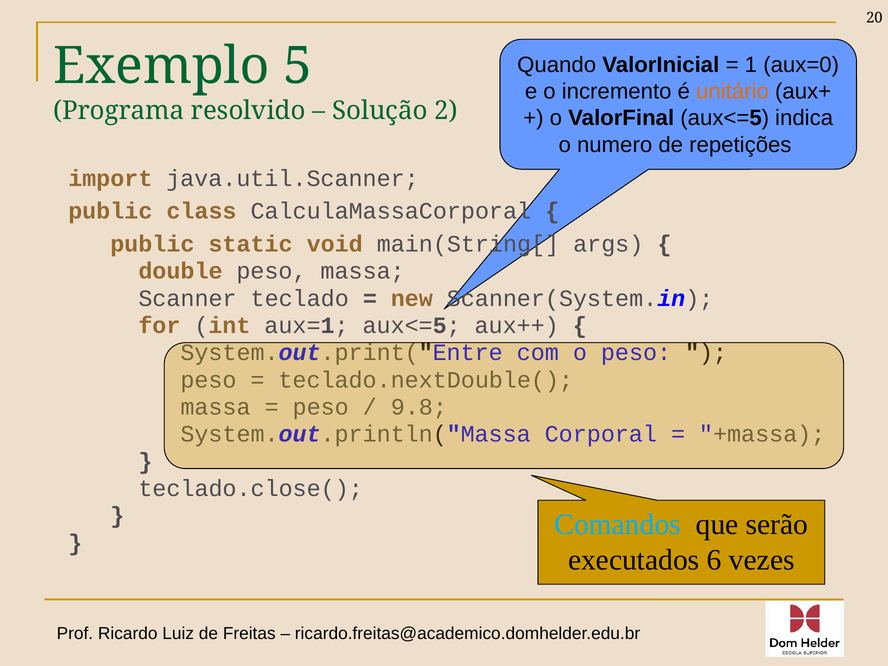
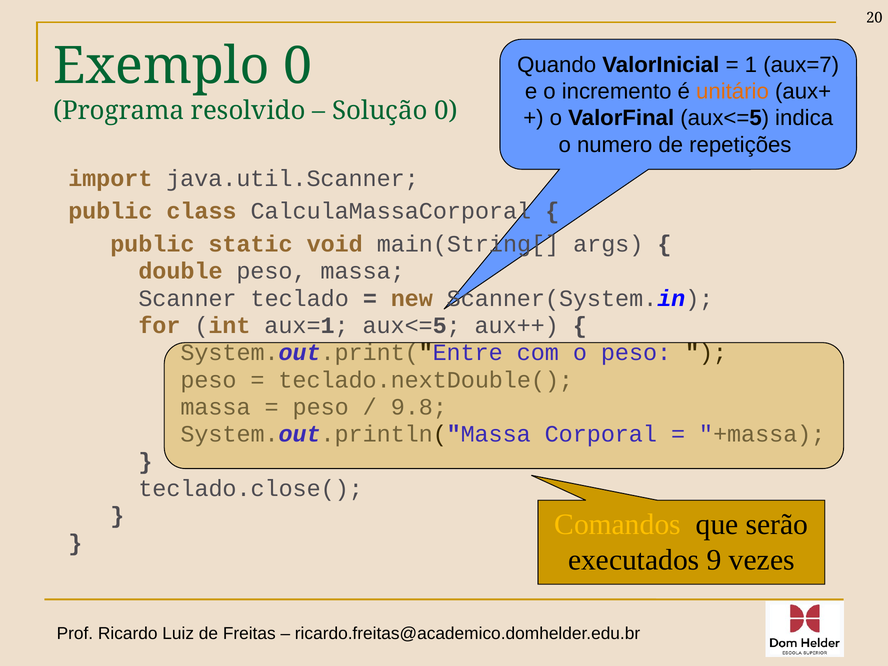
Exemplo 5: 5 -> 0 (298, 66)
aux=0: aux=0 -> aux=7 (801, 65)
Solução 2: 2 -> 0 (446, 111)
Comandos colour: light blue -> yellow (618, 524)
6: 6 -> 9 (714, 560)
